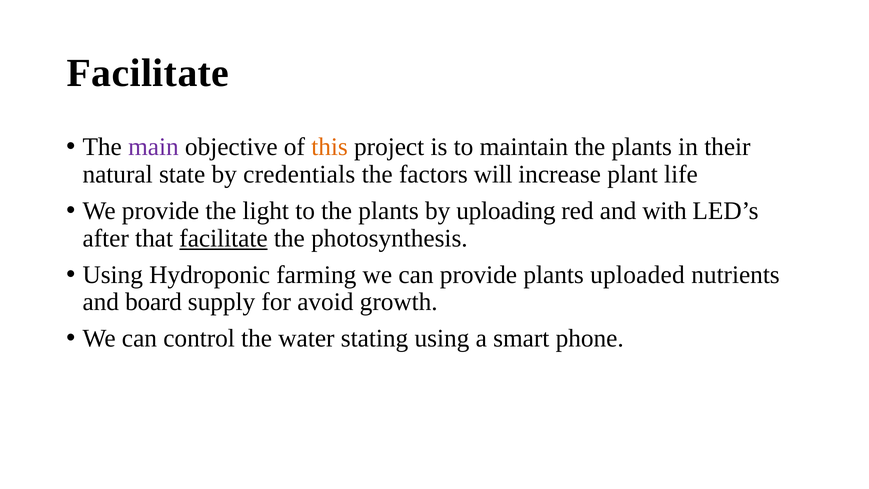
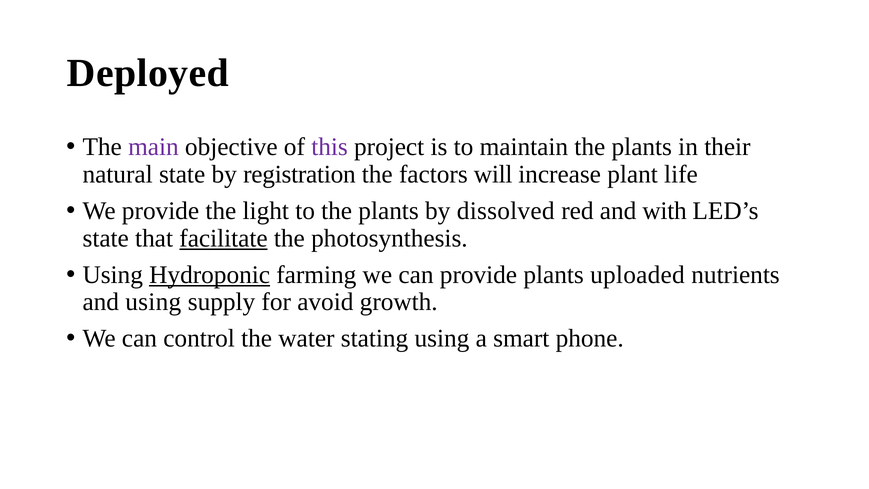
Facilitate: Facilitate -> Deployed (148, 73)
this colour: orange -> purple (330, 147)
credentials: credentials -> registration (299, 174)
uploading: uploading -> dissolved (506, 211)
after: after -> state (106, 238)
Hydroponic underline: none -> present (210, 275)
and board: board -> using (153, 302)
